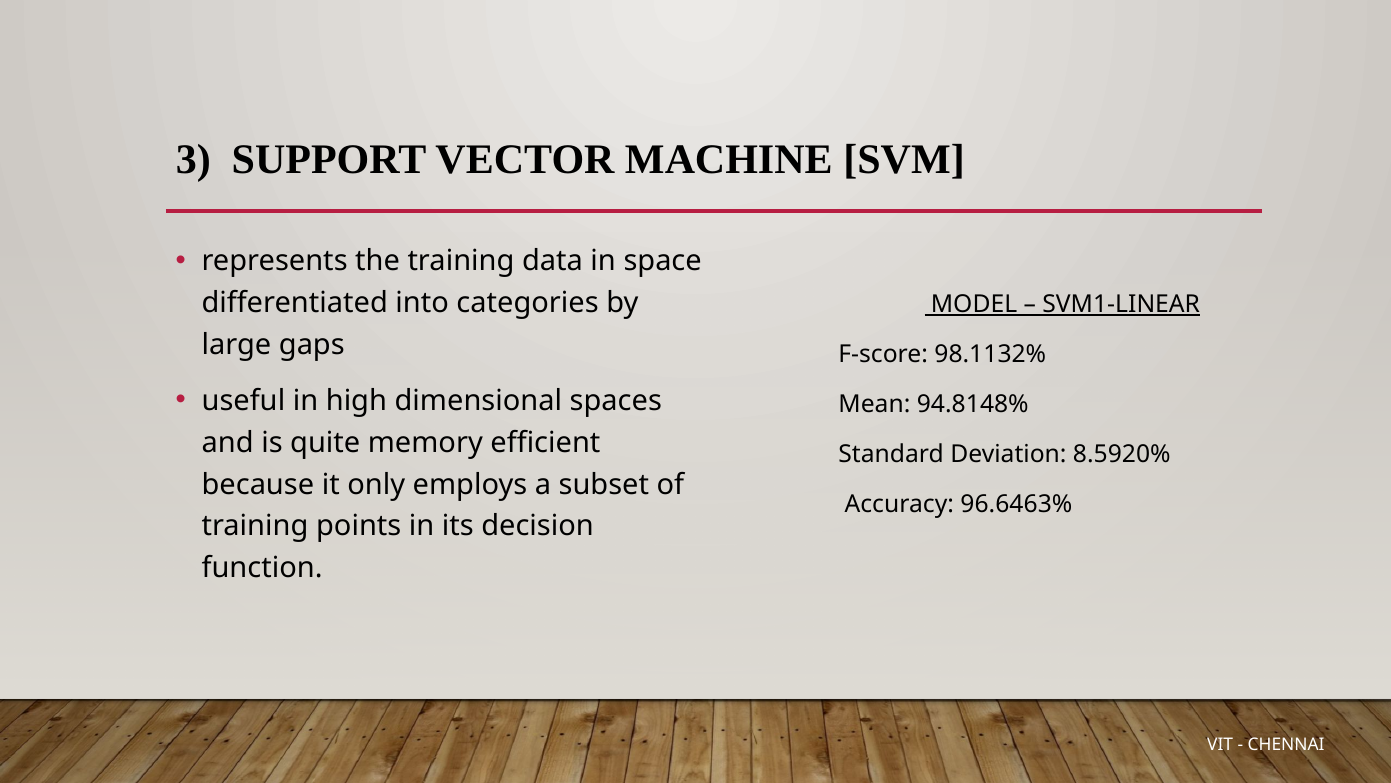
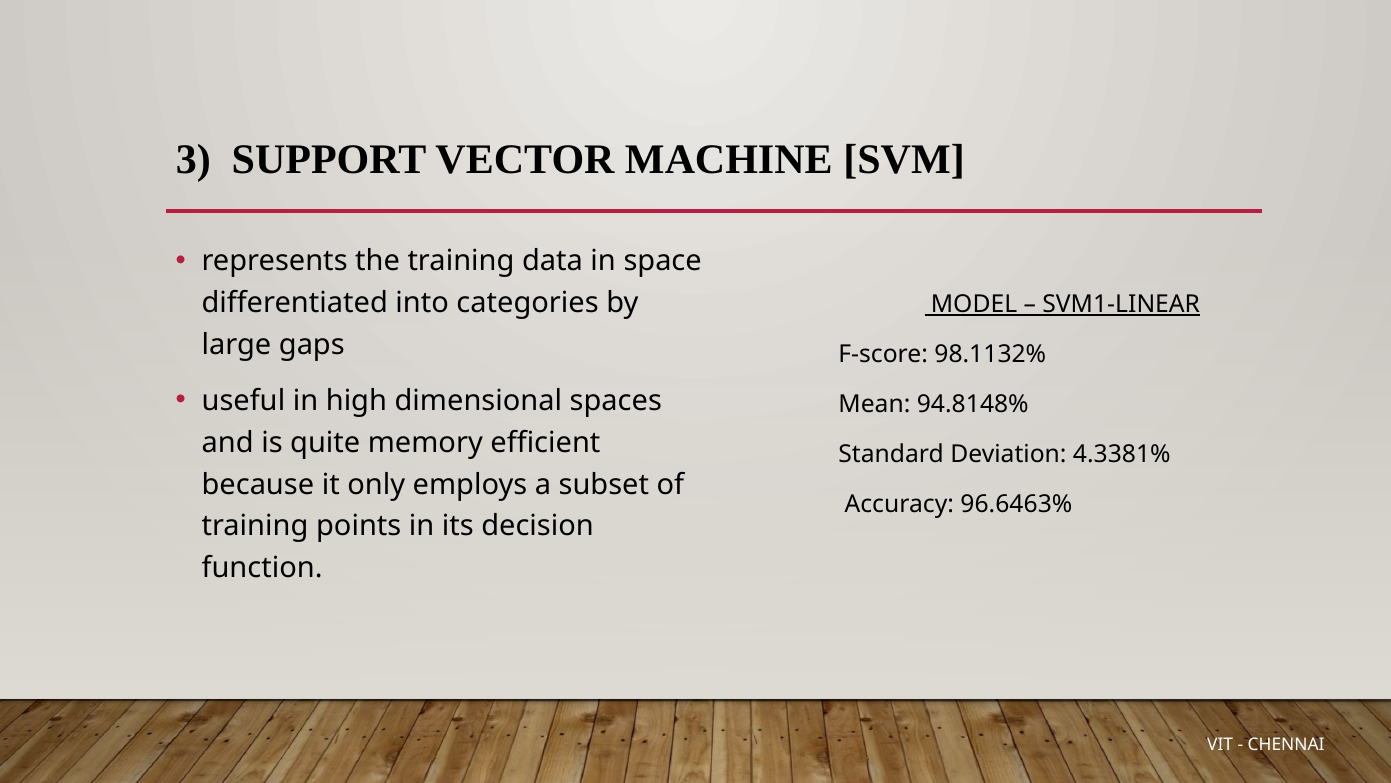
8.5920%: 8.5920% -> 4.3381% (1122, 454)
